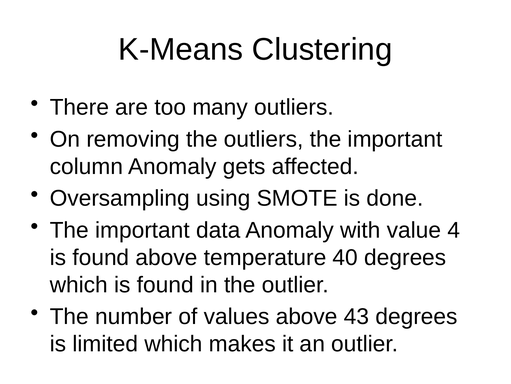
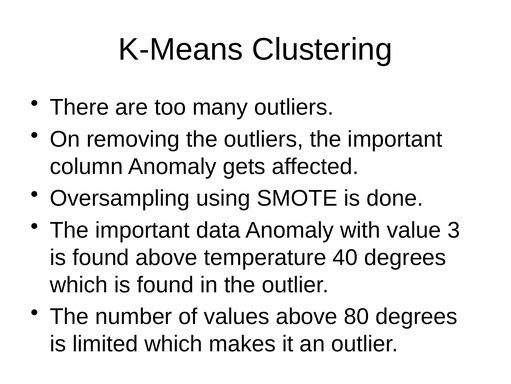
4: 4 -> 3 (454, 230)
43: 43 -> 80 (357, 316)
